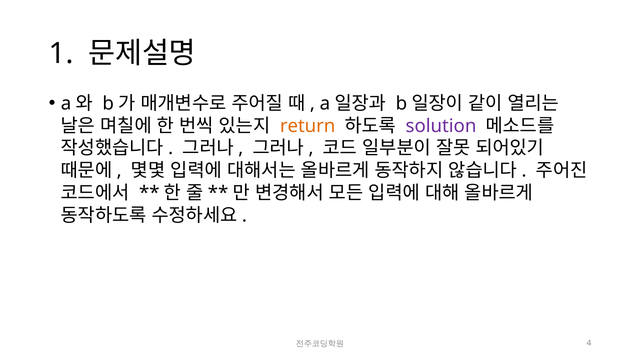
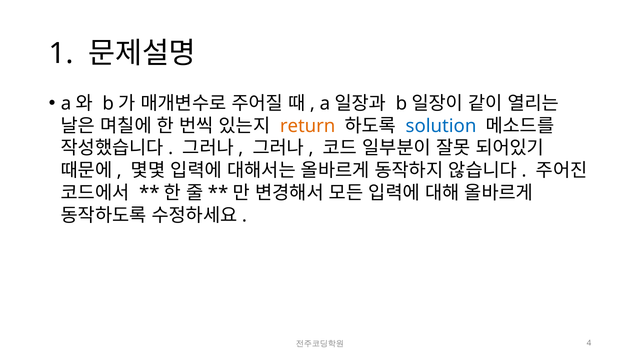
solution colour: purple -> blue (441, 126)
